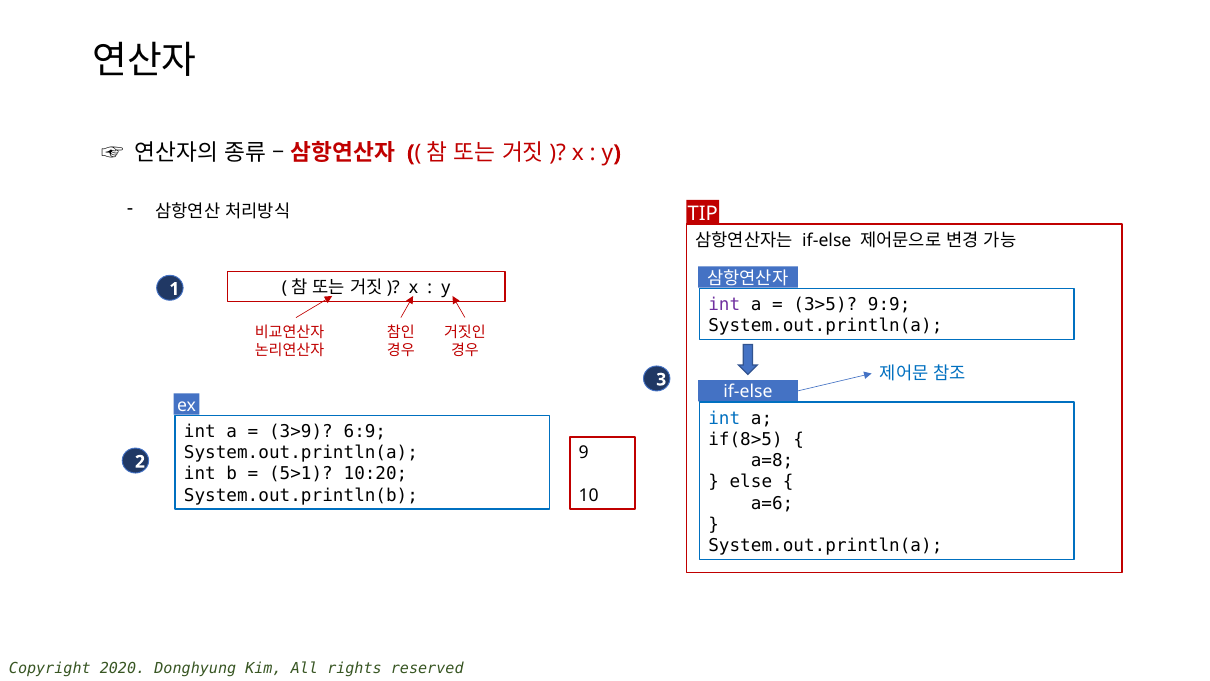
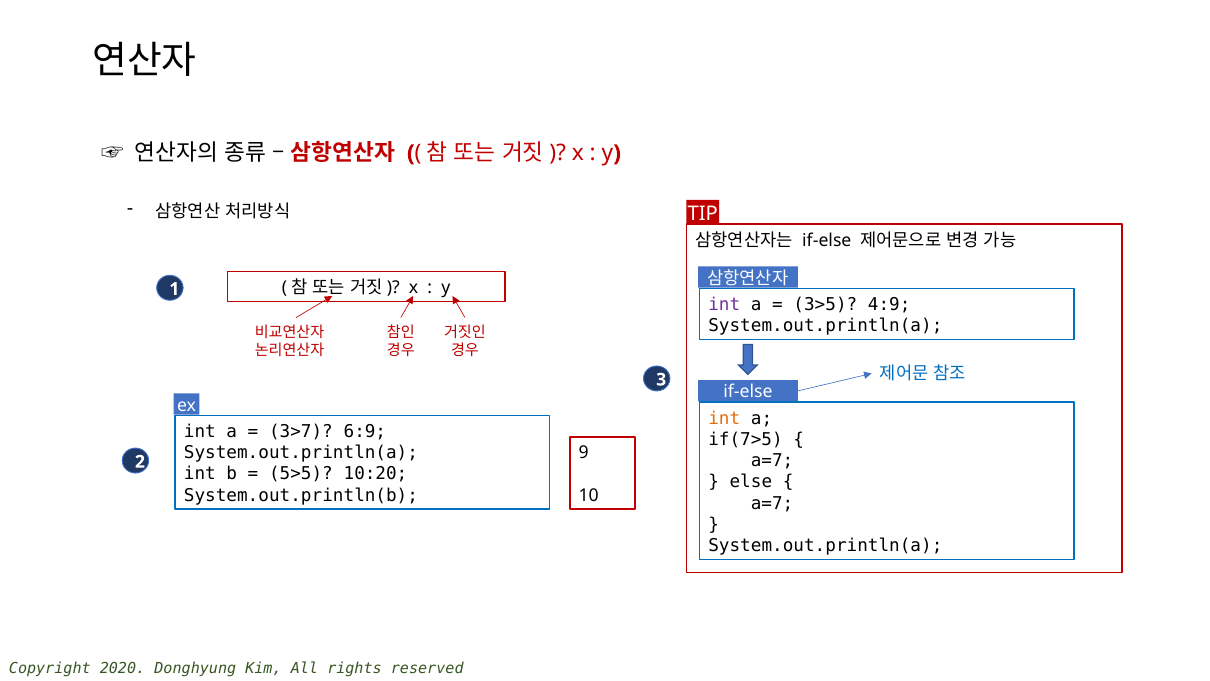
9:9: 9:9 -> 4:9 (889, 305)
int colour: blue -> orange (724, 418)
3>9: 3>9 -> 3>7 (301, 431)
if(8>5: if(8>5 -> if(7>5 (746, 439)
a=8: a=8 -> a=7 (772, 461)
5>1: 5>1 -> 5>5 (301, 474)
a=6: a=6 -> a=7 (772, 503)
